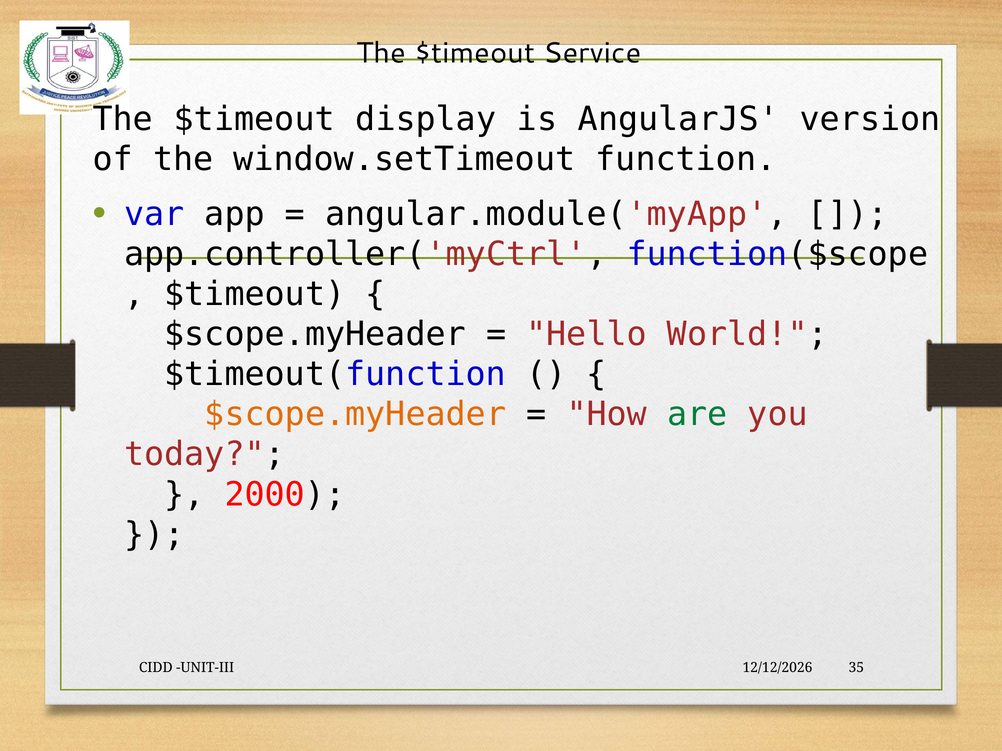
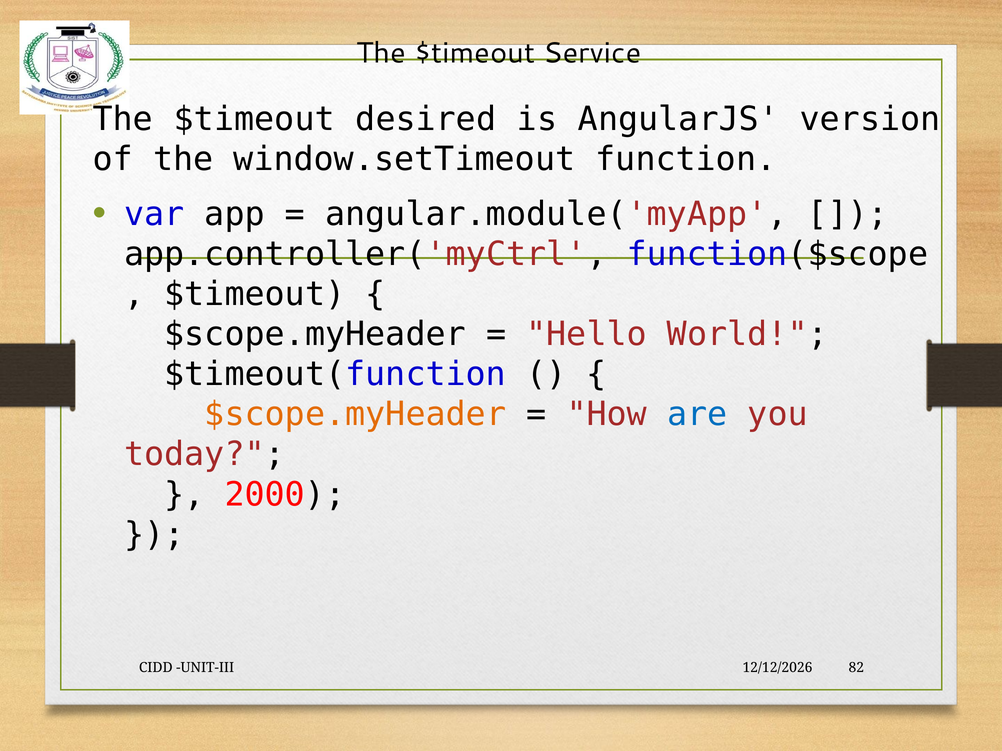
display: display -> desired (426, 119)
are colour: green -> blue (697, 415)
35: 35 -> 82 (856, 668)
